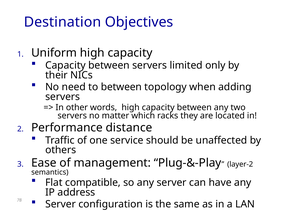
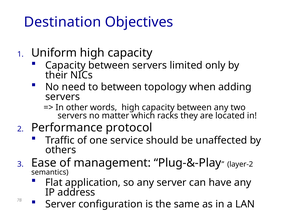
distance: distance -> protocol (129, 128)
compatible: compatible -> application (93, 182)
